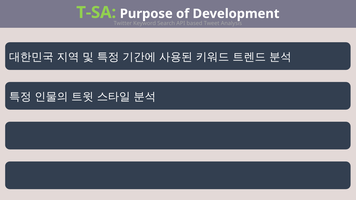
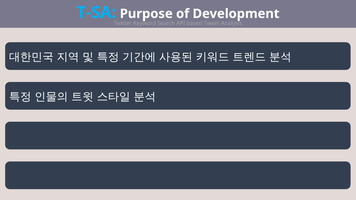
T-SA colour: light green -> light blue (96, 12)
